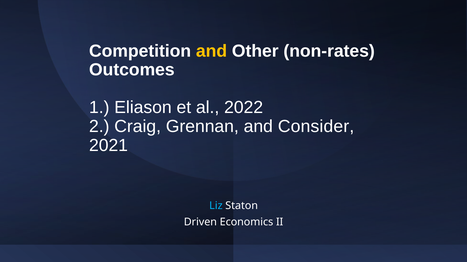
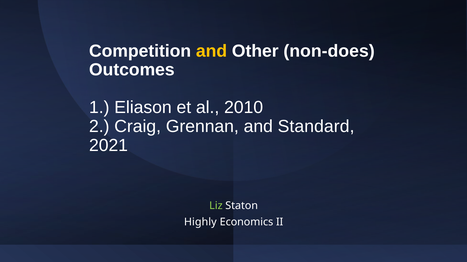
non-rates: non-rates -> non-does (329, 51)
2022: 2022 -> 2010 (244, 108)
Consider: Consider -> Standard (316, 127)
Liz colour: light blue -> light green (216, 206)
Driven: Driven -> Highly (200, 223)
